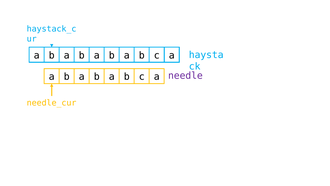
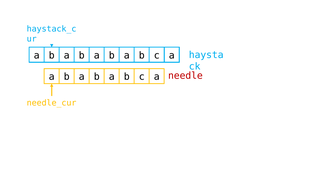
needle colour: purple -> red (185, 76)
